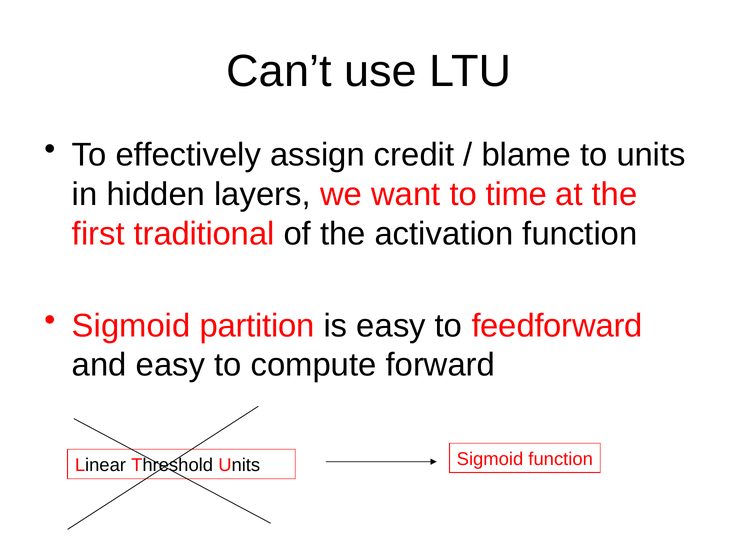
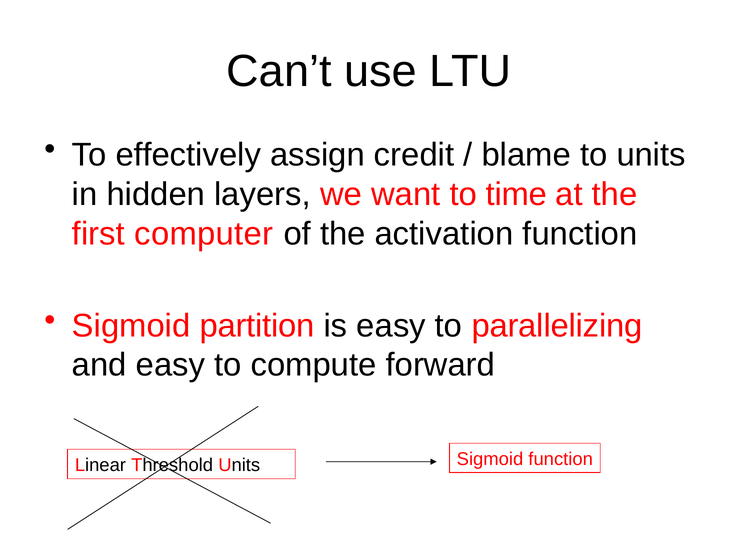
traditional: traditional -> computer (204, 234)
feedforward: feedforward -> parallelizing (557, 325)
